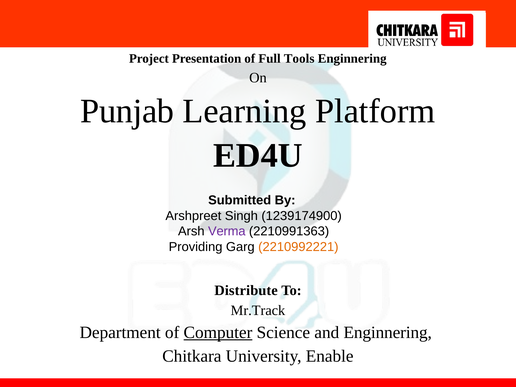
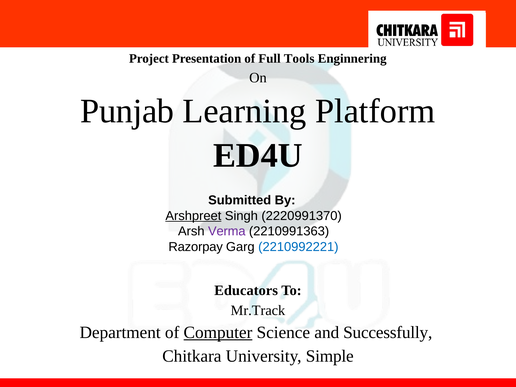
Arshpreet underline: none -> present (193, 216)
1239174900: 1239174900 -> 2220991370 (302, 216)
Providing: Providing -> Razorpay (196, 247)
2210992221 colour: orange -> blue (298, 247)
Distribute: Distribute -> Educators (246, 291)
and Enginnering: Enginnering -> Successfully (388, 333)
Enable: Enable -> Simple (330, 356)
